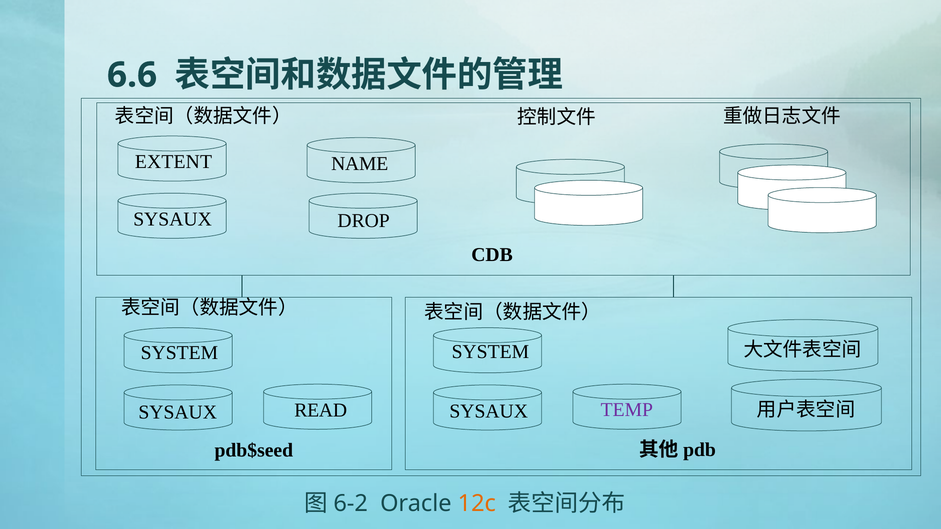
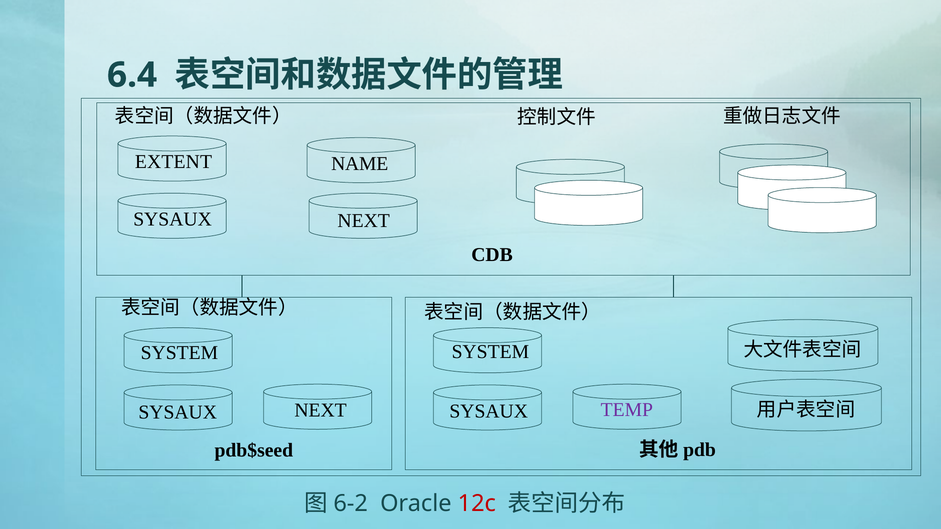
6.6: 6.6 -> 6.4 (132, 75)
DROP: DROP -> NEXT (364, 221)
READ: READ -> NEXT (321, 410)
12c colour: orange -> red (477, 504)
